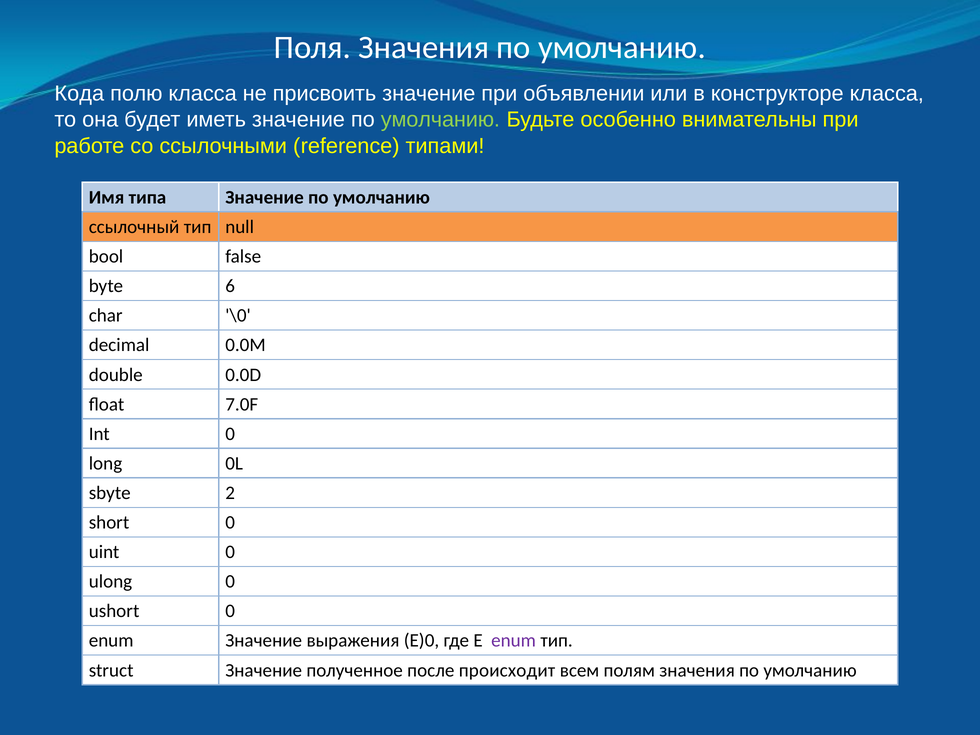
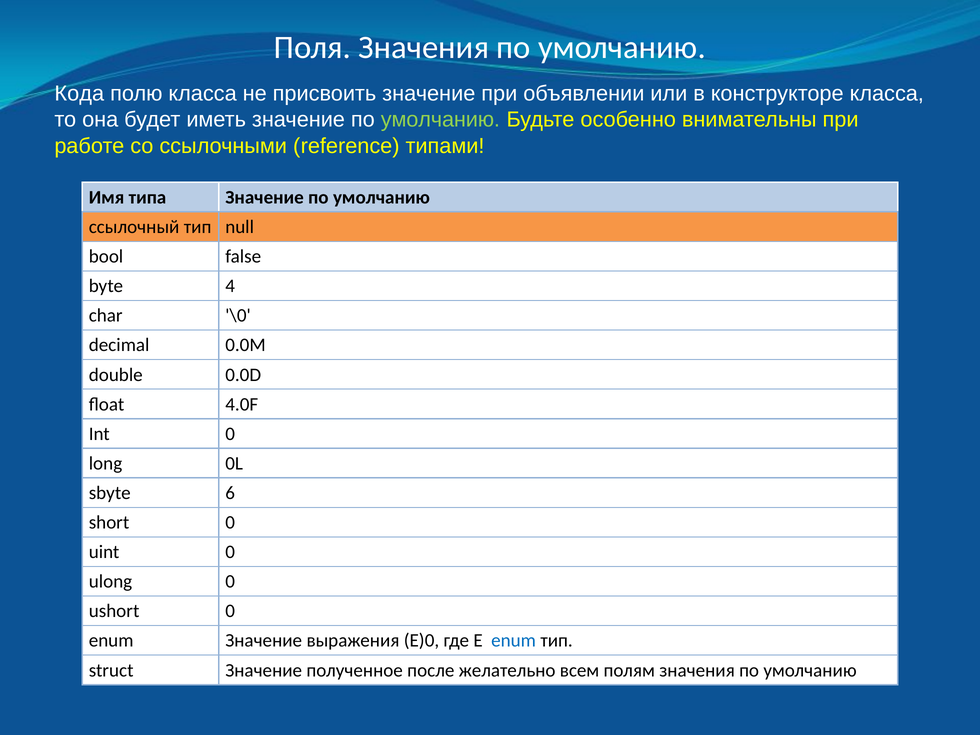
6: 6 -> 4 (230, 286)
7.0F: 7.0F -> 4.0F (242, 404)
2: 2 -> 6 (230, 493)
enum colour: purple -> blue (514, 641)
происходит: происходит -> желательно (507, 670)
